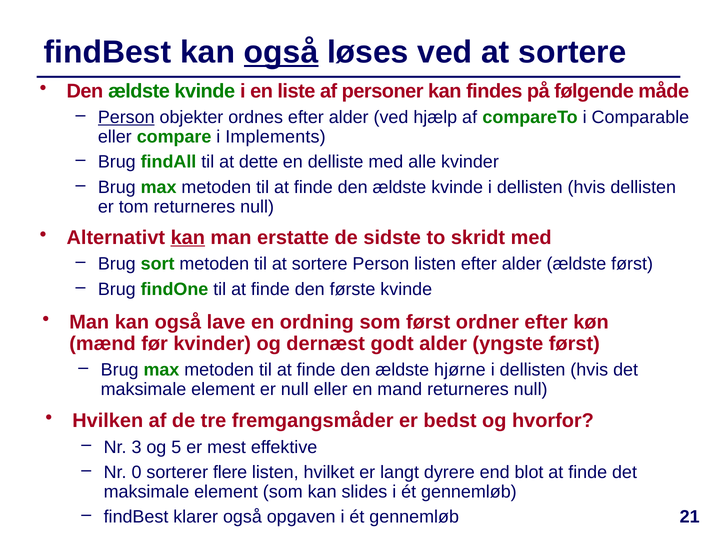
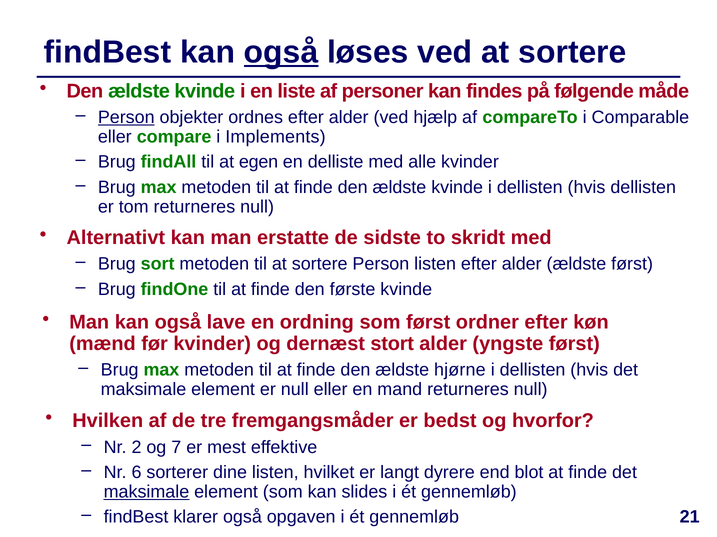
dette: dette -> egen (259, 162)
kan underline: present -> none (188, 238)
godt: godt -> stort (392, 344)
3: 3 -> 2 (136, 448)
5: 5 -> 7 (176, 448)
0: 0 -> 6 (136, 473)
flere: flere -> dine (230, 473)
maksimale underline: none -> present (146, 492)
